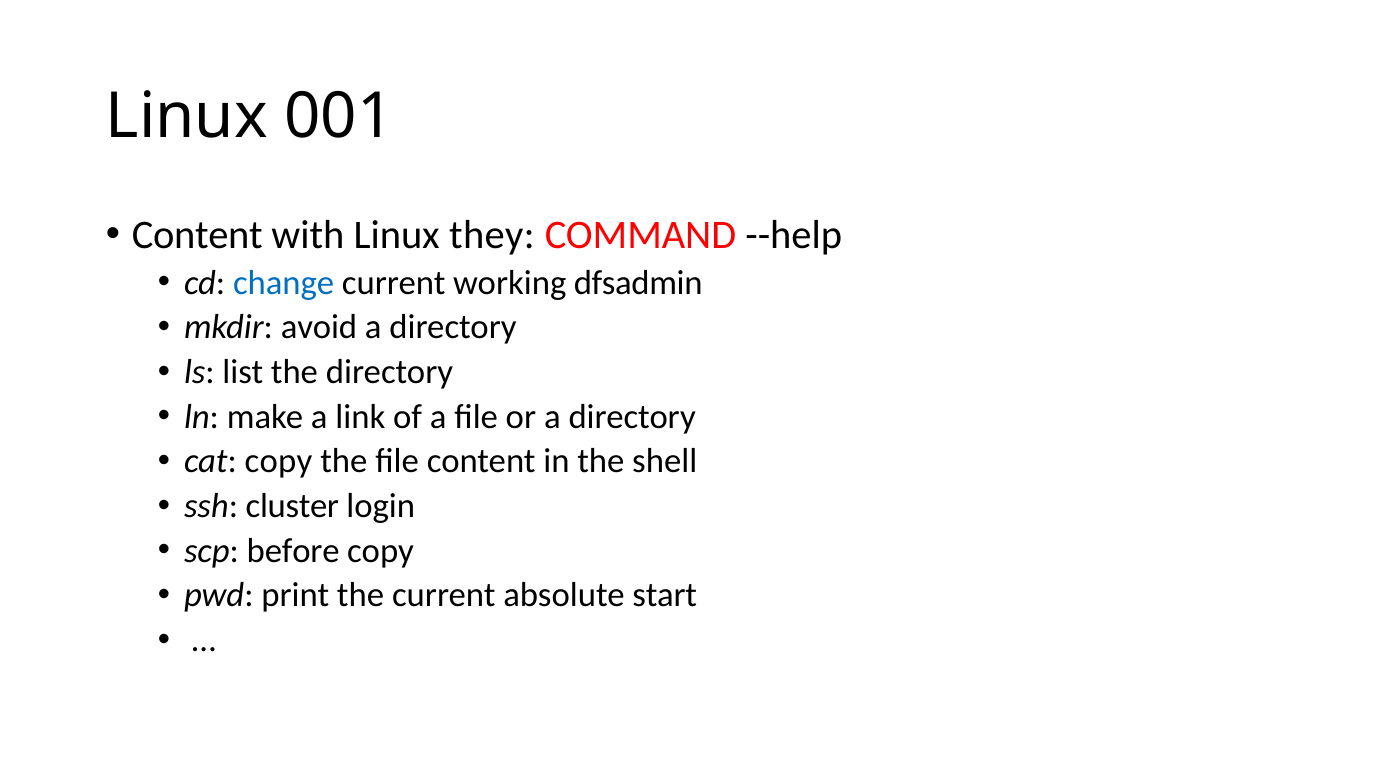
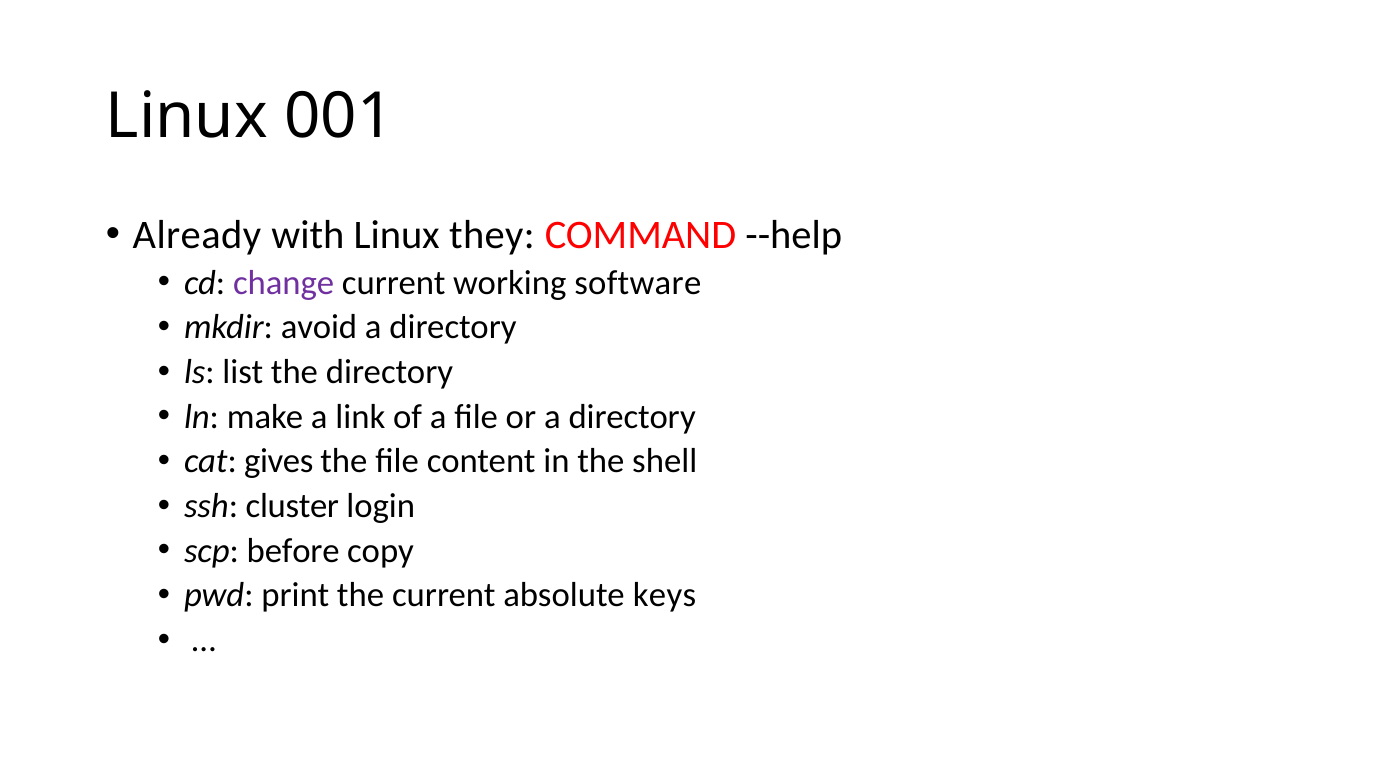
Content: Content -> Already (197, 235)
change colour: blue -> purple (284, 283)
dfsadmin: dfsadmin -> software (638, 283)
cat copy: copy -> gives (279, 462)
start: start -> keys (664, 596)
